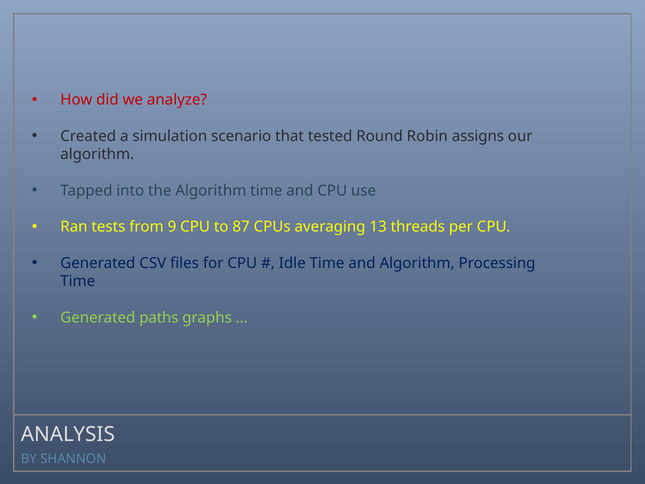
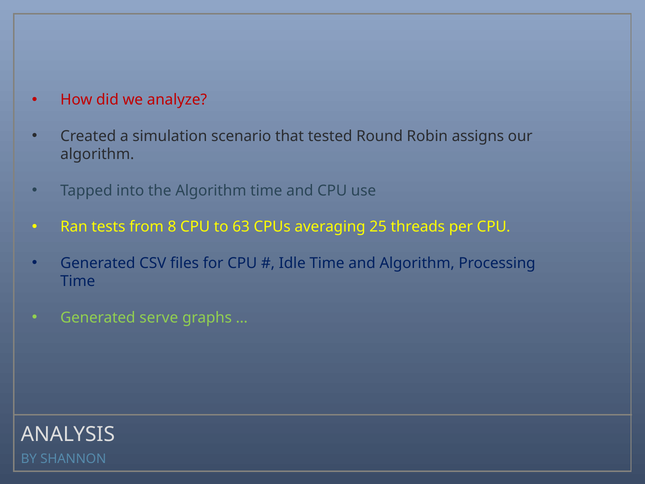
9: 9 -> 8 (172, 227)
87: 87 -> 63 (241, 227)
13: 13 -> 25 (378, 227)
paths: paths -> serve (159, 318)
